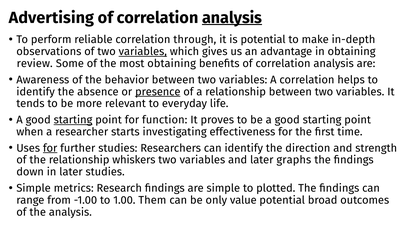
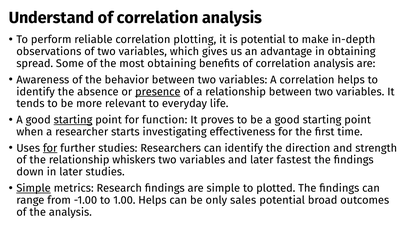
Advertising: Advertising -> Understand (52, 18)
analysis underline: present -> none (232, 18)
through: through -> plotting (195, 40)
variables underline: present -> none (143, 51)
review: review -> spread (35, 63)
graphs: graphs -> fastest (294, 160)
Simple underline: none -> present (34, 188)
1.00 Them: Them -> Helps (152, 200)
value: value -> sales (243, 200)
